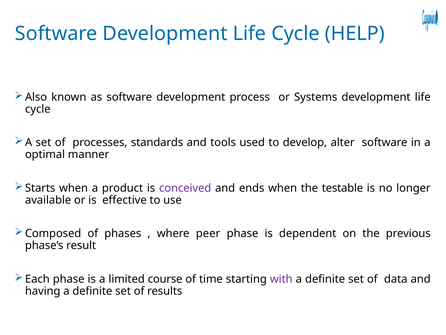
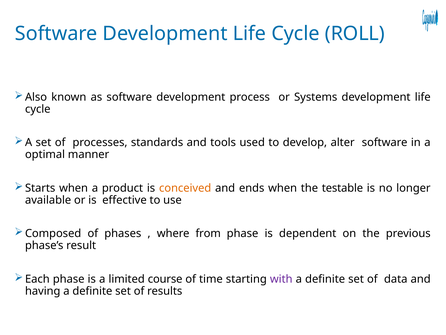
HELP: HELP -> ROLL (355, 33)
conceived colour: purple -> orange (185, 188)
peer: peer -> from (208, 233)
